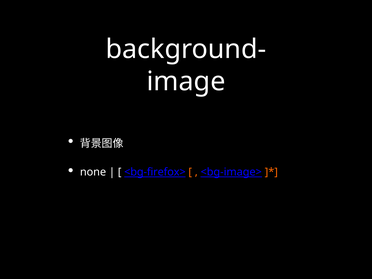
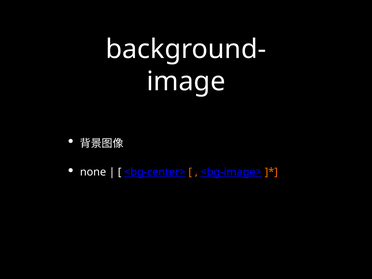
<bg-firefox>: <bg-firefox> -> <bg-center> (155, 172)
